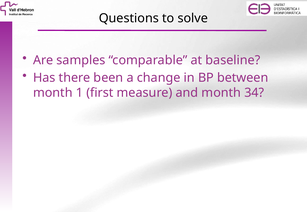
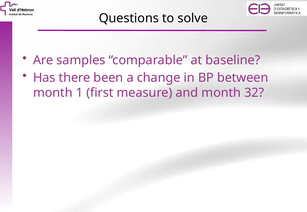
34: 34 -> 32 (254, 93)
